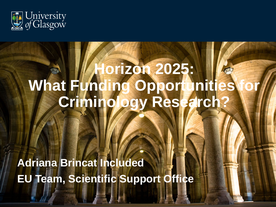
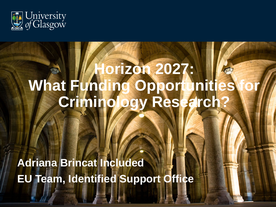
2025: 2025 -> 2027 (175, 69)
Scientific: Scientific -> Identified (92, 179)
